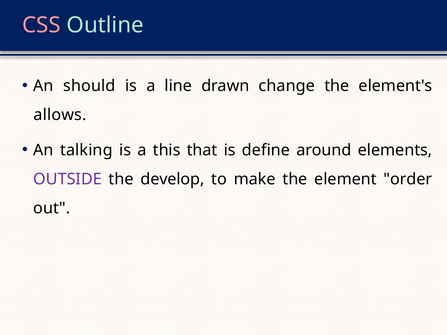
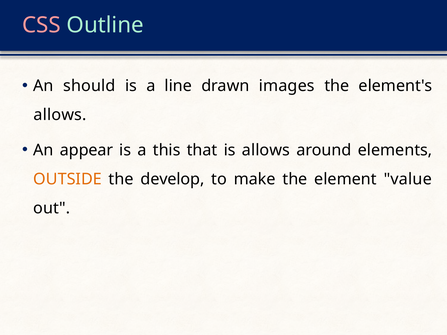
change: change -> images (287, 86)
talking: talking -> appear (87, 150)
is define: define -> allows (266, 150)
OUTSIDE colour: purple -> orange (68, 179)
order: order -> value (408, 179)
